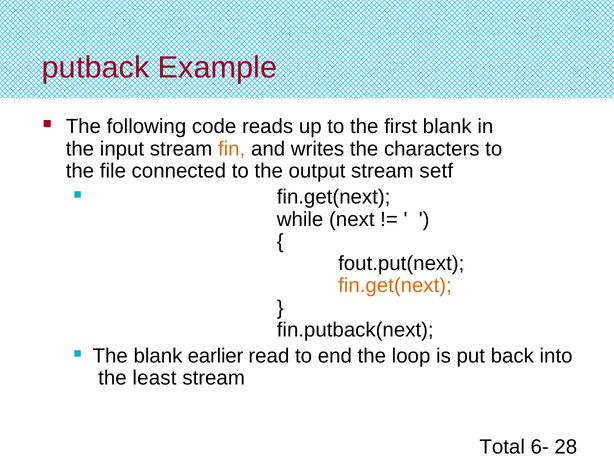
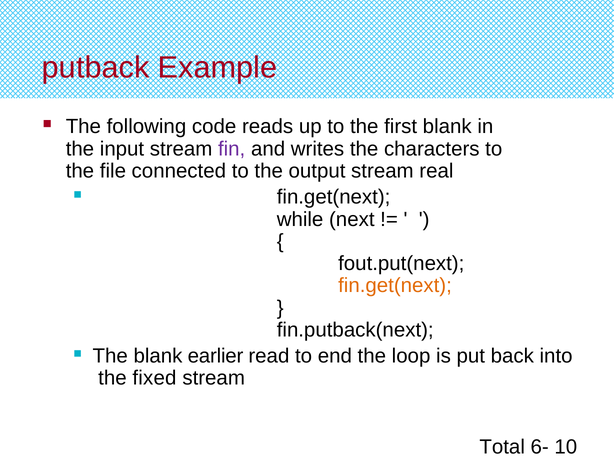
fin colour: orange -> purple (232, 149)
setf: setf -> real (436, 171)
least: least -> fixed (154, 378)
28: 28 -> 10 (566, 447)
